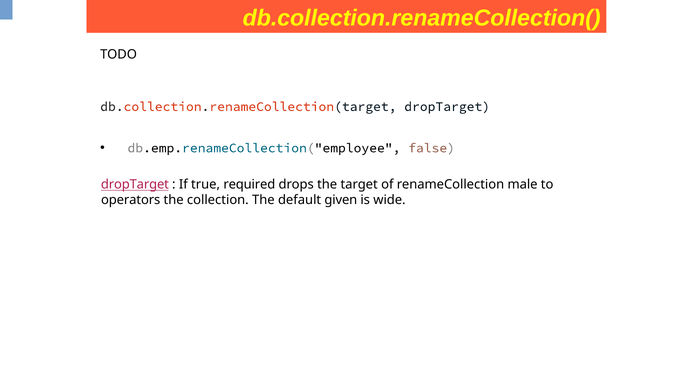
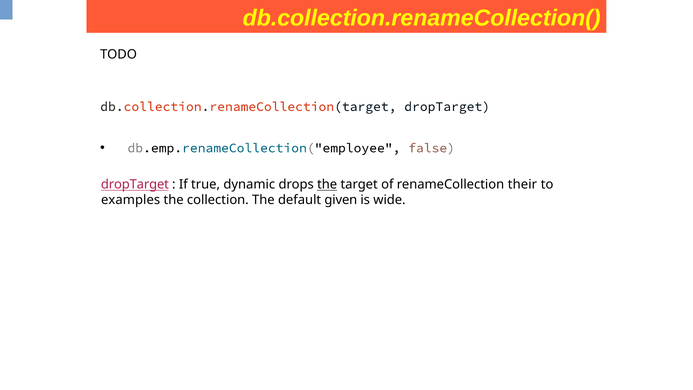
required: required -> dynamic (249, 184)
the underline: none -> present (327, 184)
male: male -> their (522, 184)
operators: operators -> examples (131, 200)
